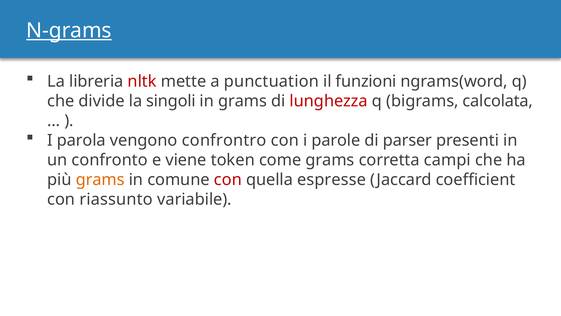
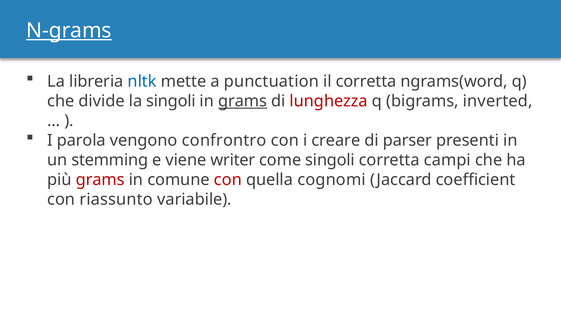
nltk colour: red -> blue (142, 81)
il funzioni: funzioni -> corretta (366, 81)
grams underline: none -> present (243, 101)
calcolata: calcolata -> inverted (498, 101)
parole: parole -> creare (336, 140)
confronto: confronto -> stemming (110, 160)
token: token -> writer (233, 160)
come grams: grams -> singoli (330, 160)
grams colour: orange -> red (100, 180)
espresse: espresse -> cognomi (332, 180)
